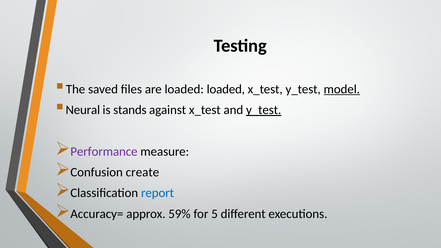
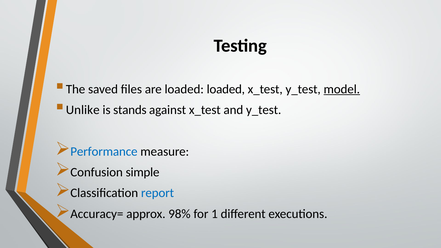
Neural: Neural -> Unlike (83, 110)
y_test underline: present -> none (264, 110)
Performance colour: purple -> blue (104, 152)
create: create -> simple (143, 172)
59%: 59% -> 98% (179, 214)
5: 5 -> 1 (215, 214)
